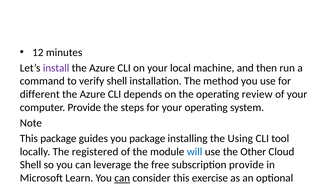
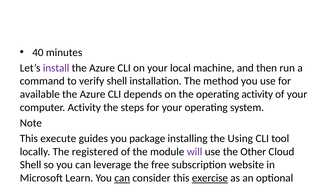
12: 12 -> 40 (38, 52)
different: different -> available (40, 94)
operating review: review -> activity (257, 94)
computer Provide: Provide -> Activity (84, 108)
This package: package -> execute (58, 139)
will colour: blue -> purple (195, 152)
subscription provide: provide -> website (246, 165)
exercise underline: none -> present (210, 178)
